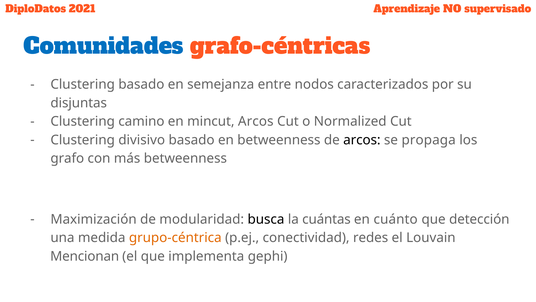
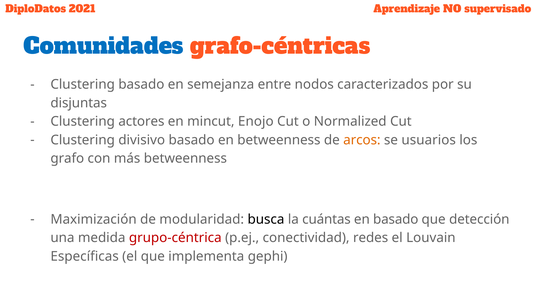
camino: camino -> actores (141, 121)
mincut Arcos: Arcos -> Enojo (256, 121)
arcos colour: black -> orange (362, 140)
propaga: propaga -> usuarios (429, 140)
en cuánto: cuánto -> basado (396, 219)
grupo-céntrica colour: orange -> red (175, 237)
Mencionan: Mencionan -> Específicas (85, 256)
